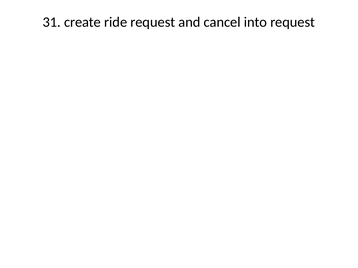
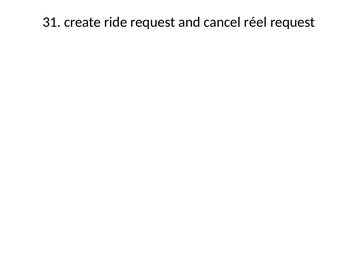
into: into -> réel (255, 22)
